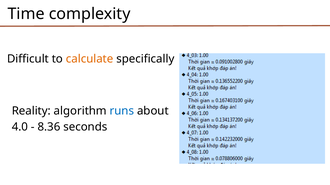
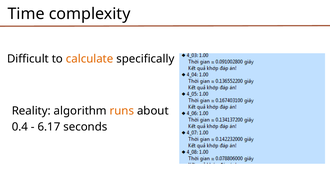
runs colour: blue -> orange (122, 111)
4.0: 4.0 -> 0.4 (20, 127)
8.36: 8.36 -> 6.17 (49, 127)
